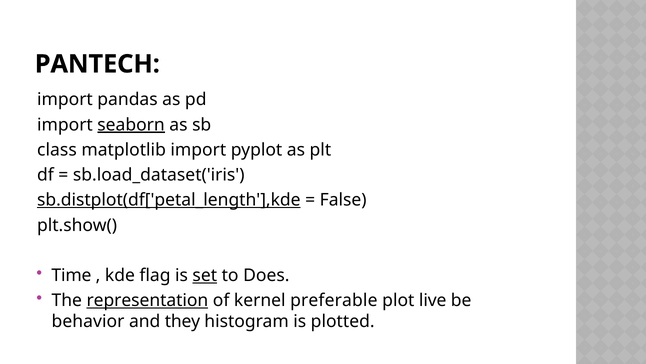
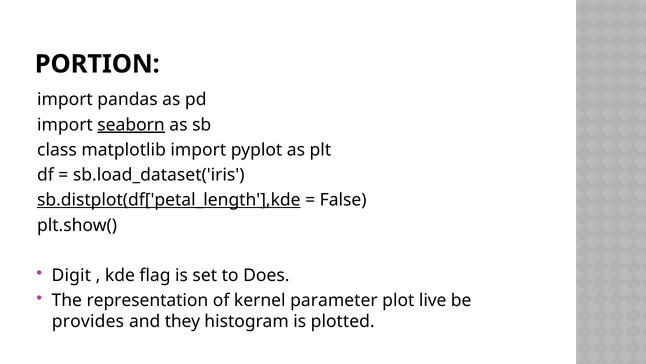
PANTECH: PANTECH -> PORTION (97, 64)
Time: Time -> Digit (71, 275)
set underline: present -> none (205, 275)
representation underline: present -> none (147, 300)
preferable: preferable -> parameter (334, 300)
behavior: behavior -> provides (88, 321)
